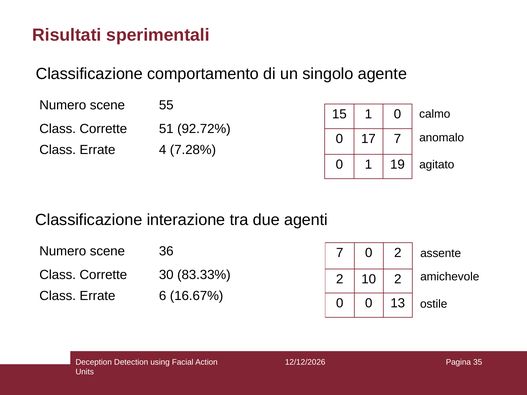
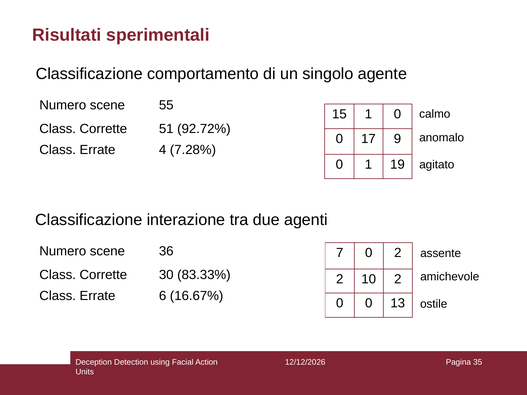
17 7: 7 -> 9 (397, 139)
